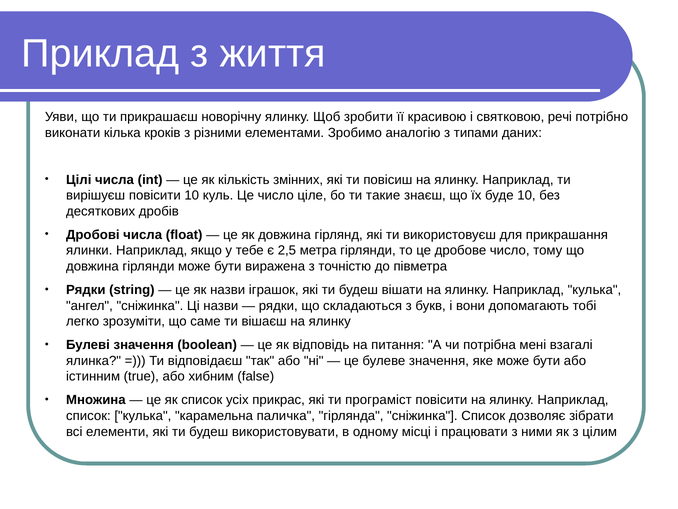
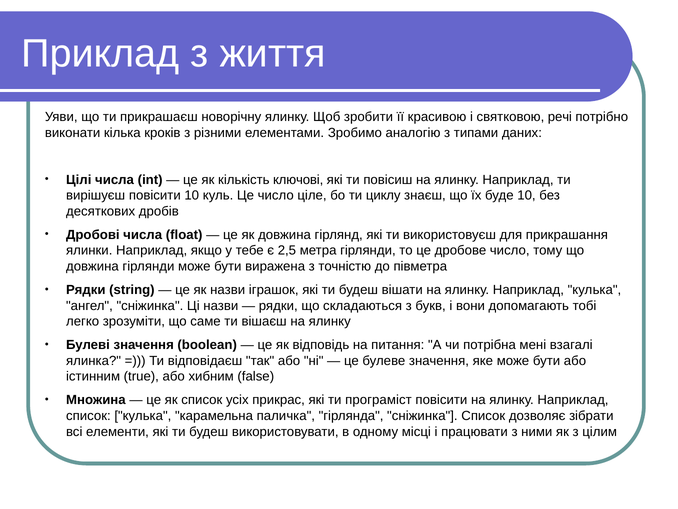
змінних: змінних -> ключові (298, 180)
такие: такие -> циклу (383, 195)
